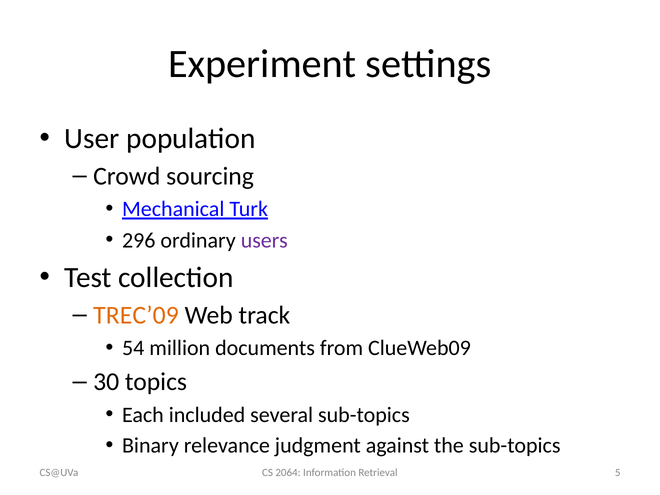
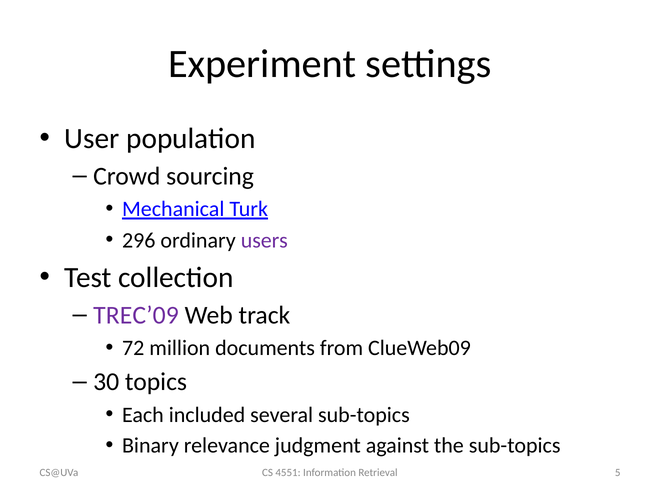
TREC’09 colour: orange -> purple (136, 315)
54: 54 -> 72 (133, 348)
2064: 2064 -> 4551 (288, 473)
